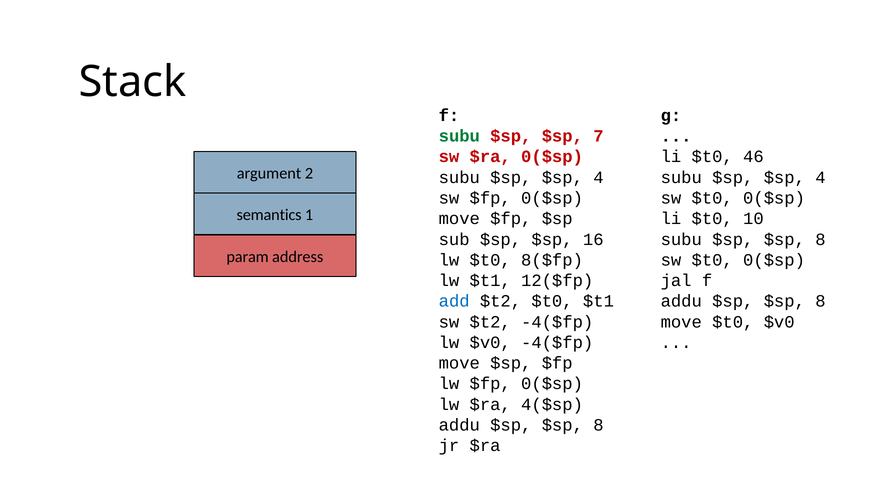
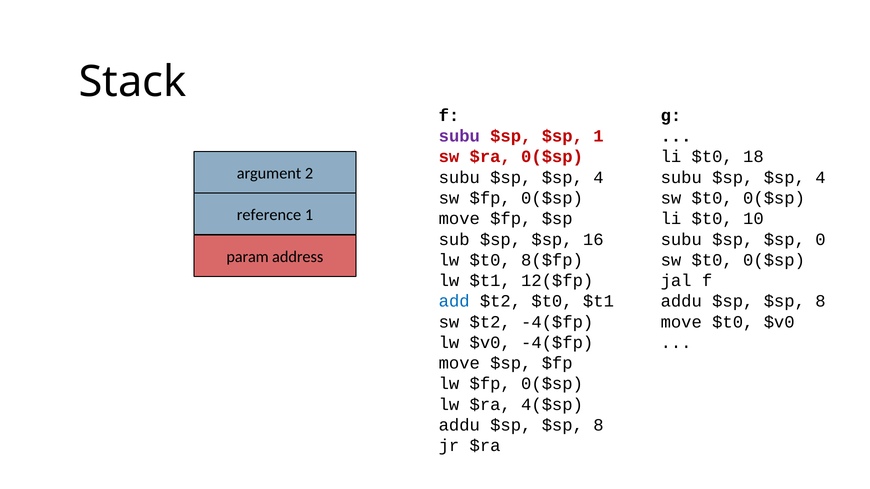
subu colour: green -> purple (459, 136)
$sp 7: 7 -> 1 (598, 136)
46: 46 -> 18 (753, 157)
semantics: semantics -> reference (269, 215)
subu $sp $sp 8: 8 -> 0 (820, 240)
